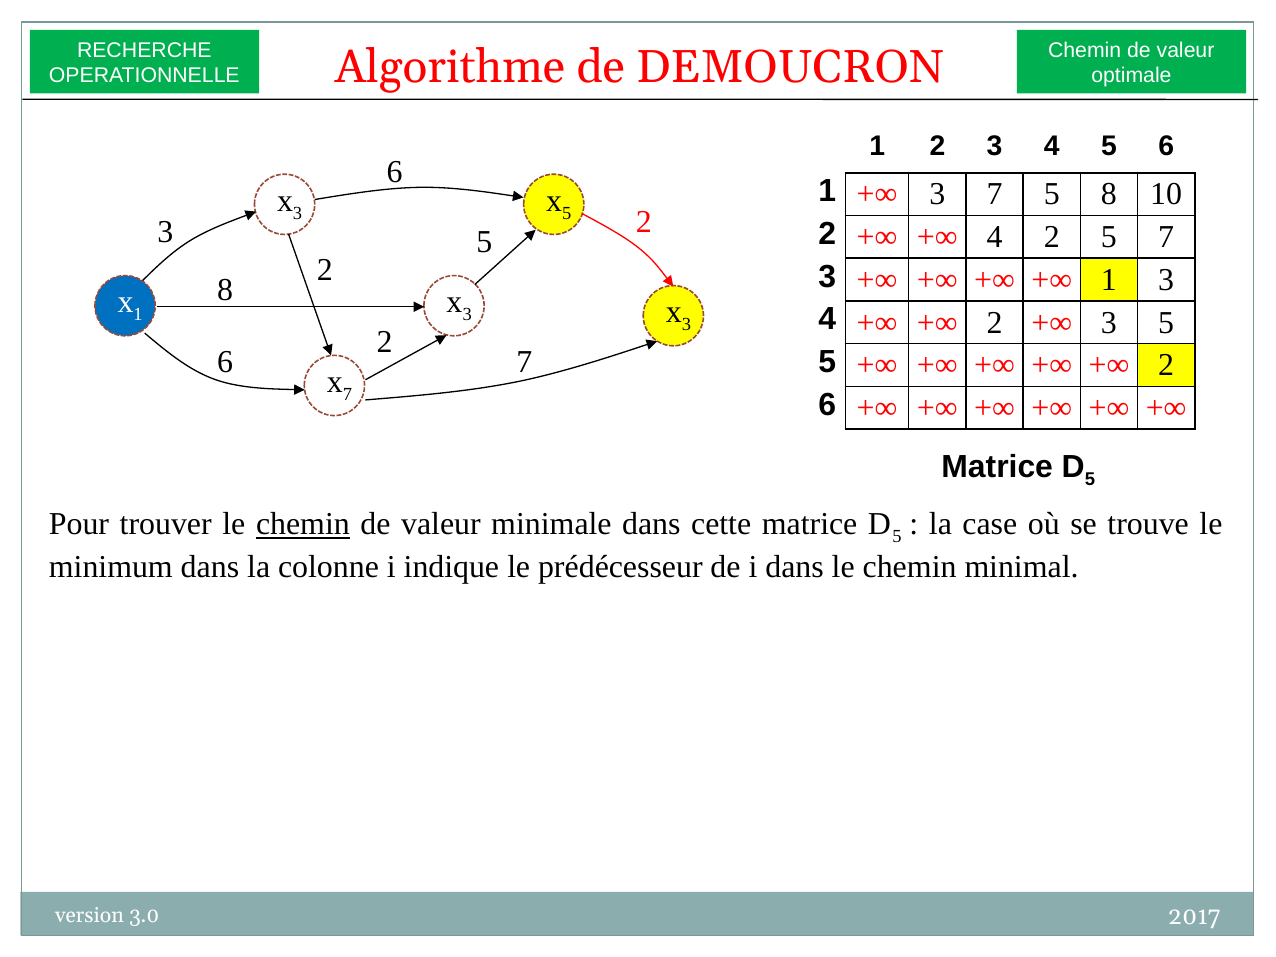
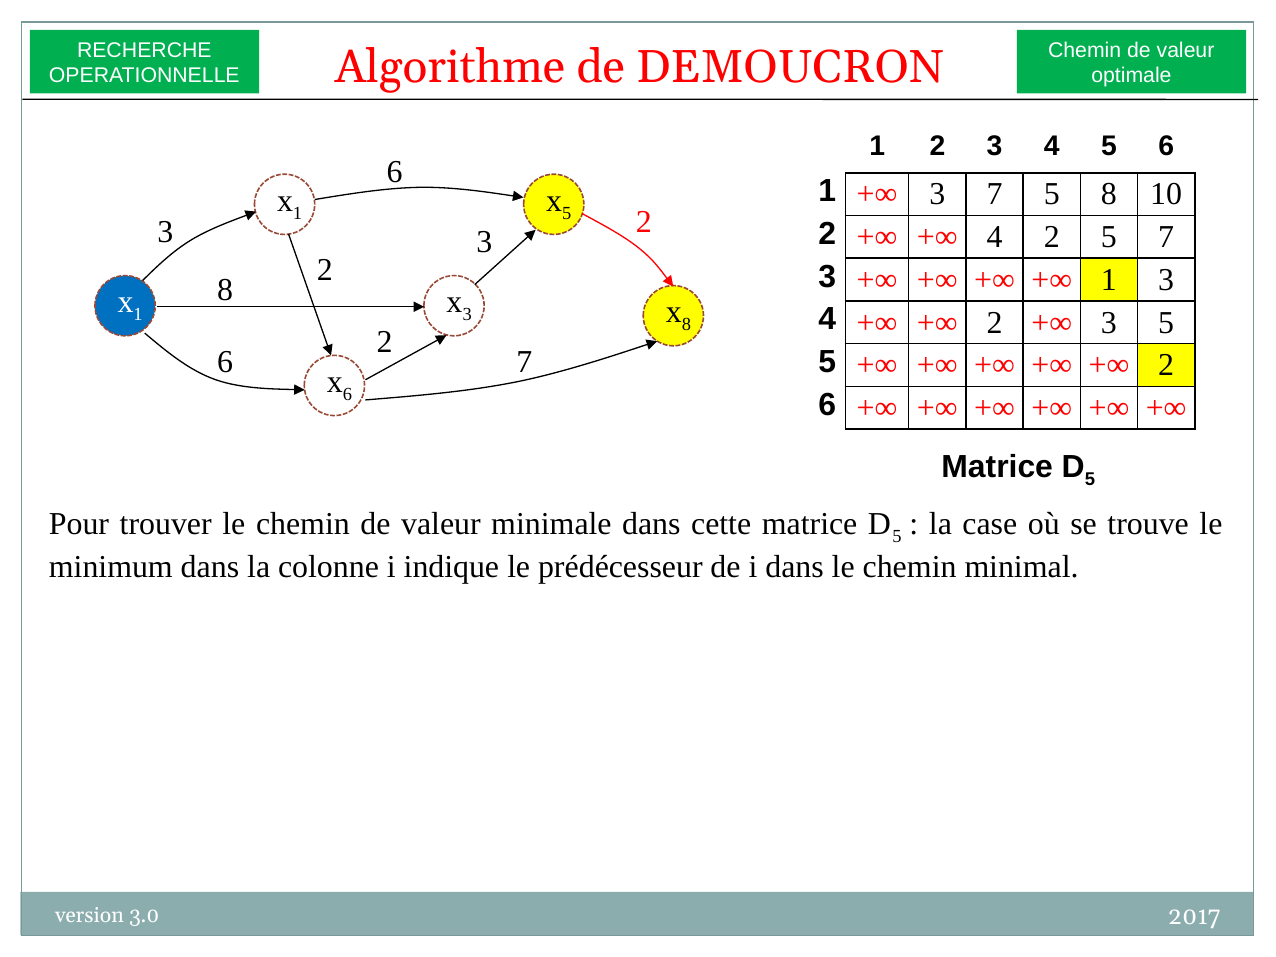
3: 3 -> 1 (298, 213)
5: 5 -> 3 (484, 242)
3: 3 -> 8 (686, 324)
7: 7 -> 6 (347, 394)
chemin underline: present -> none (303, 524)
